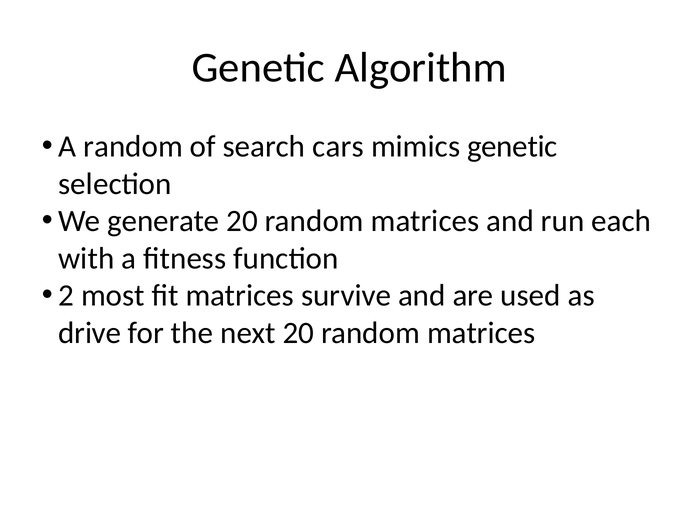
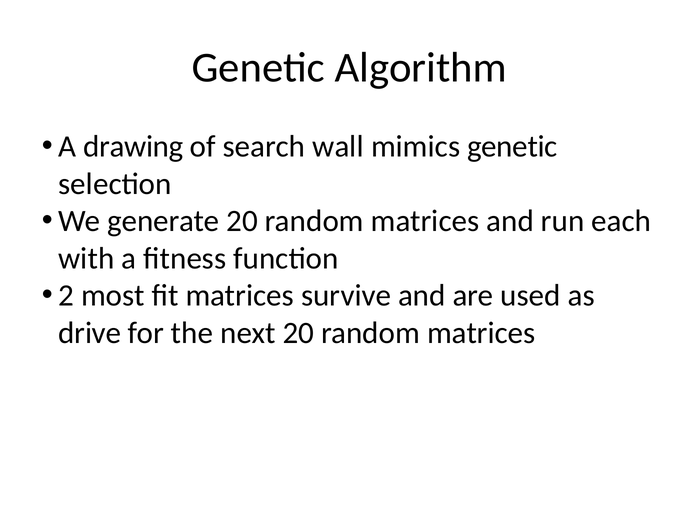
A random: random -> drawing (133, 147)
cars: cars -> wall (338, 147)
